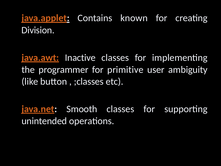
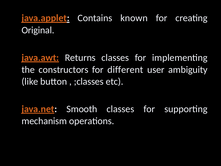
Division: Division -> Original (38, 30)
Inactive: Inactive -> Returns (80, 58)
programmer: programmer -> constructors (64, 70)
primitive: primitive -> different (125, 70)
unintended: unintended -> mechanism (44, 121)
